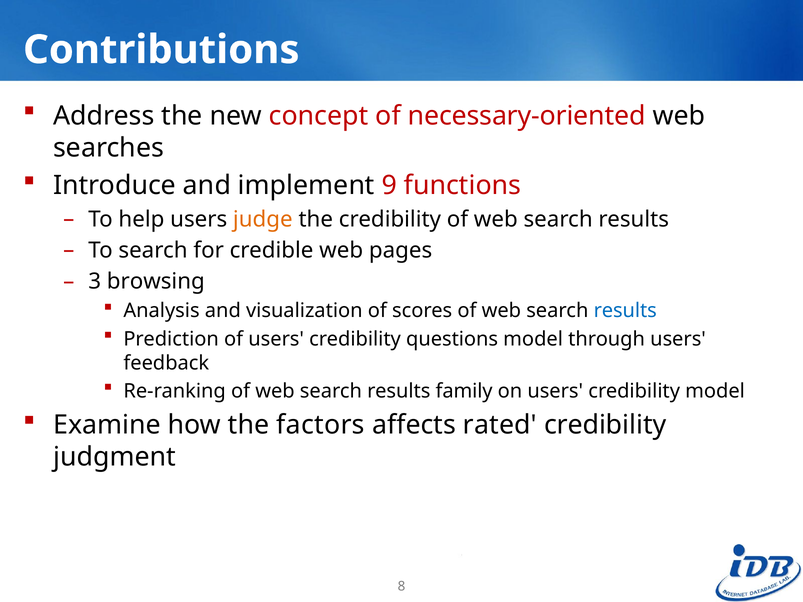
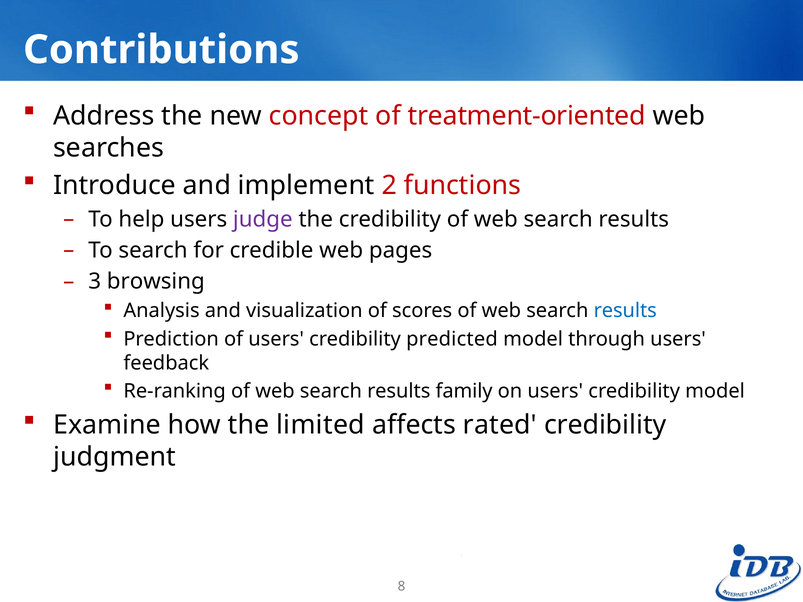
necessary-oriented: necessary-oriented -> treatment-oriented (527, 116)
9: 9 -> 2 (389, 186)
judge colour: orange -> purple (263, 219)
questions: questions -> predicted (452, 339)
factors: factors -> limited (321, 425)
